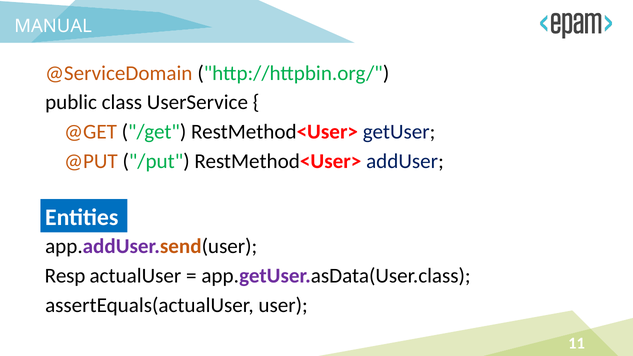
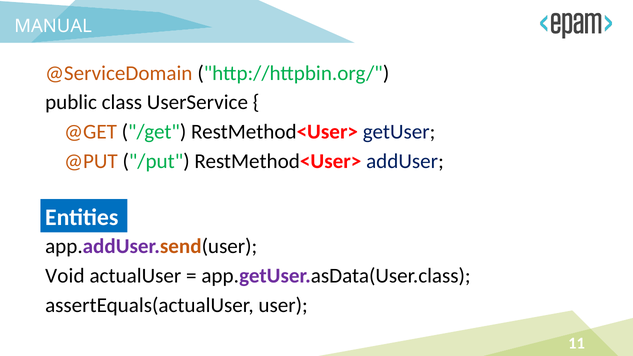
Resp: Resp -> Void (65, 276)
